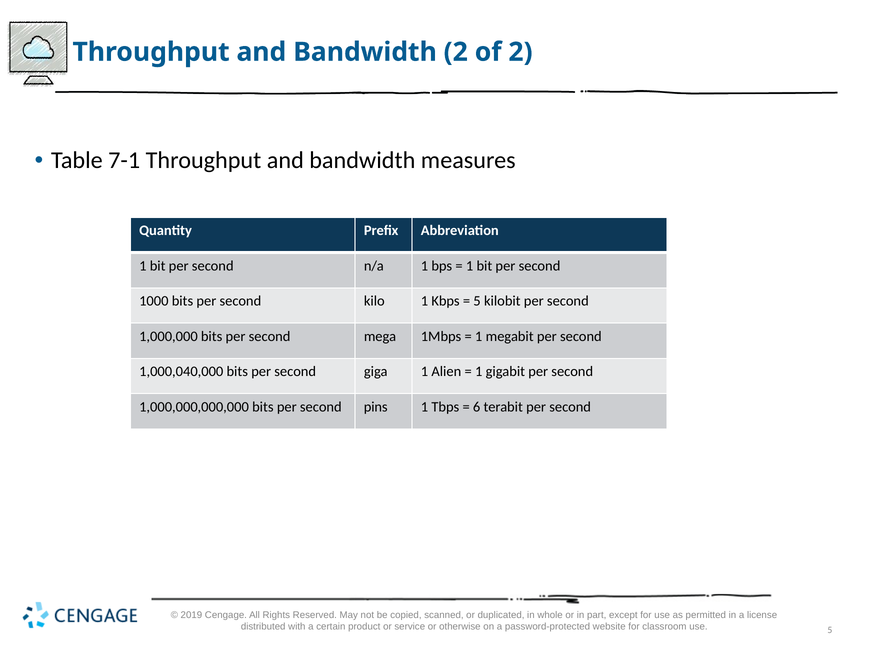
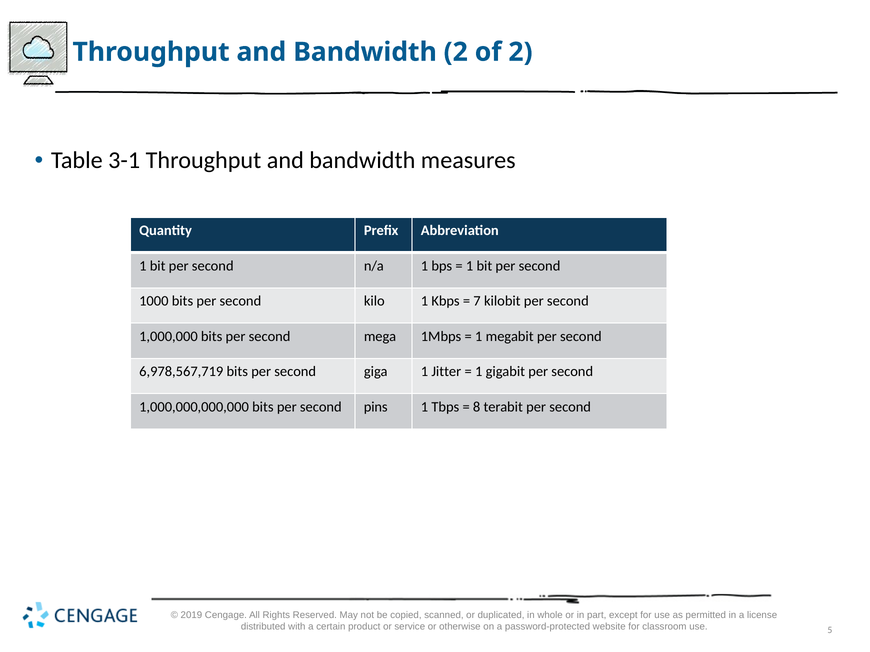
7-1: 7-1 -> 3-1 (124, 160)
5: 5 -> 7 (477, 301)
1,000,040,000: 1,000,040,000 -> 6,978,567,719 (181, 372)
Alien: Alien -> Jitter (446, 372)
6: 6 -> 8 (477, 407)
